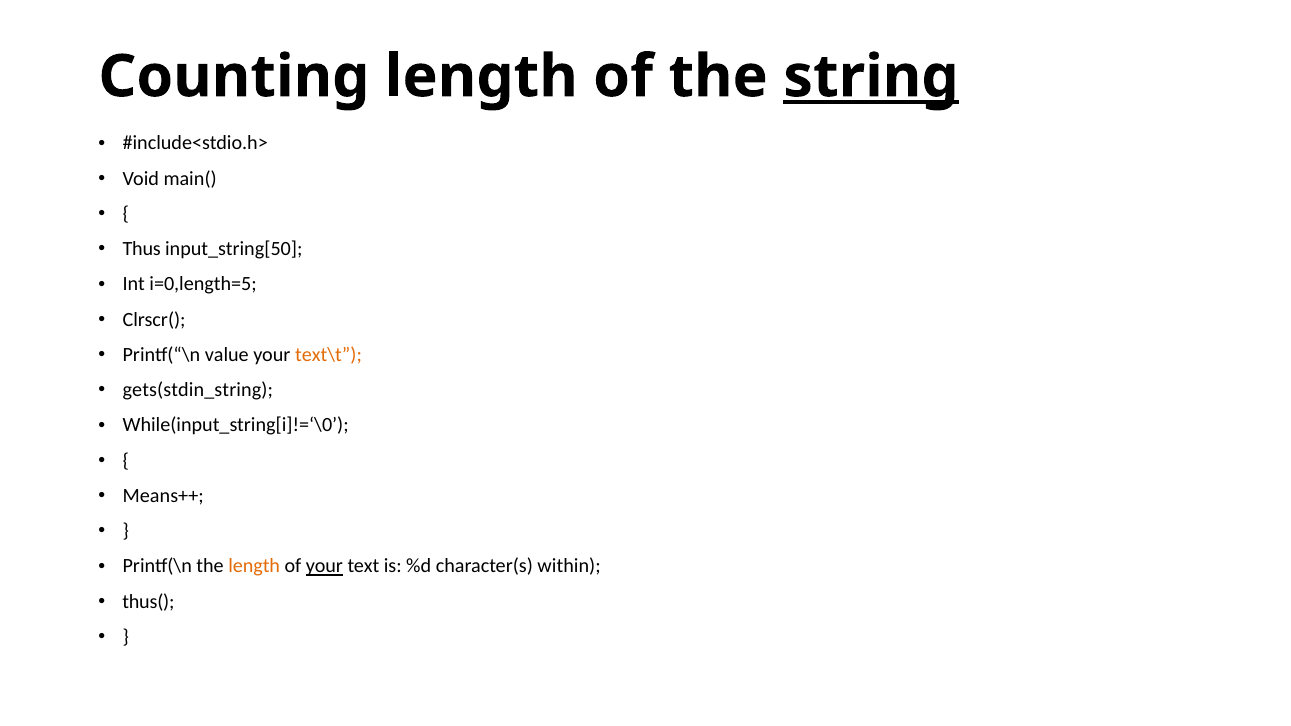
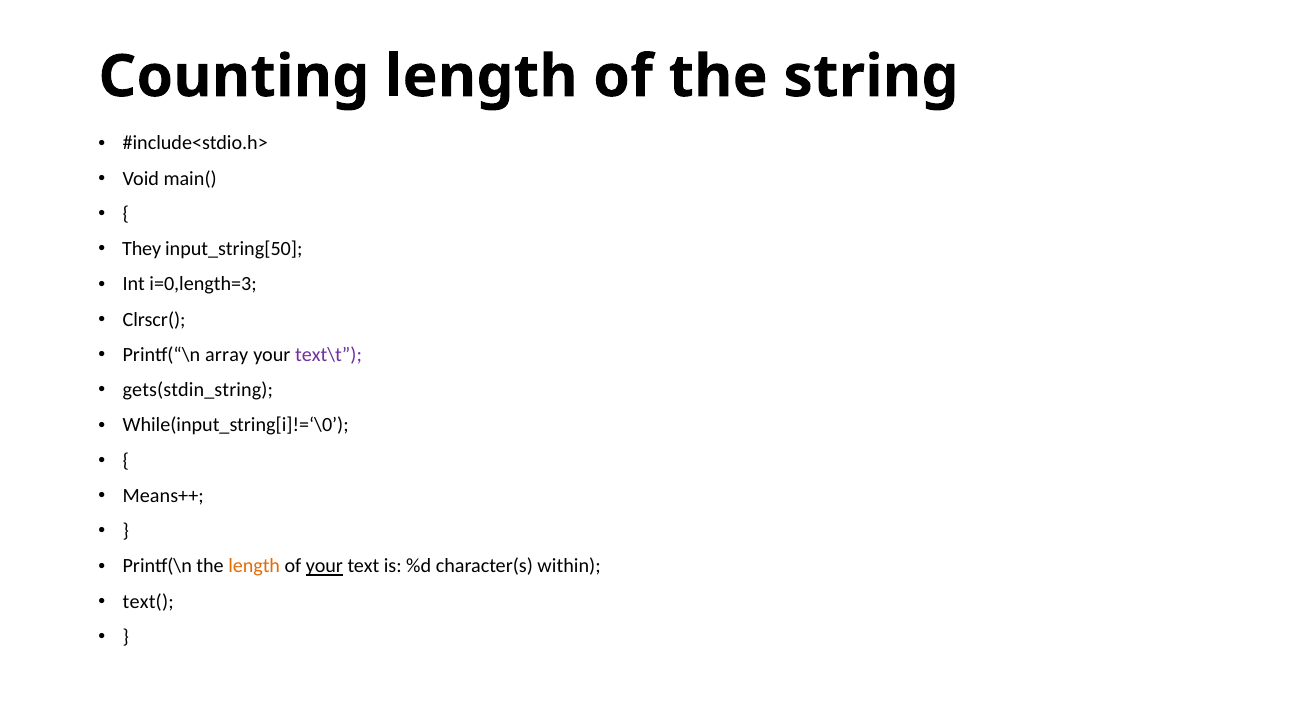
string underline: present -> none (871, 77)
Thus: Thus -> They (142, 249)
i=0,length=5: i=0,length=5 -> i=0,length=3 (203, 284)
value: value -> array (227, 355)
text\t colour: orange -> purple (329, 355)
thus(: thus( -> text( (148, 602)
